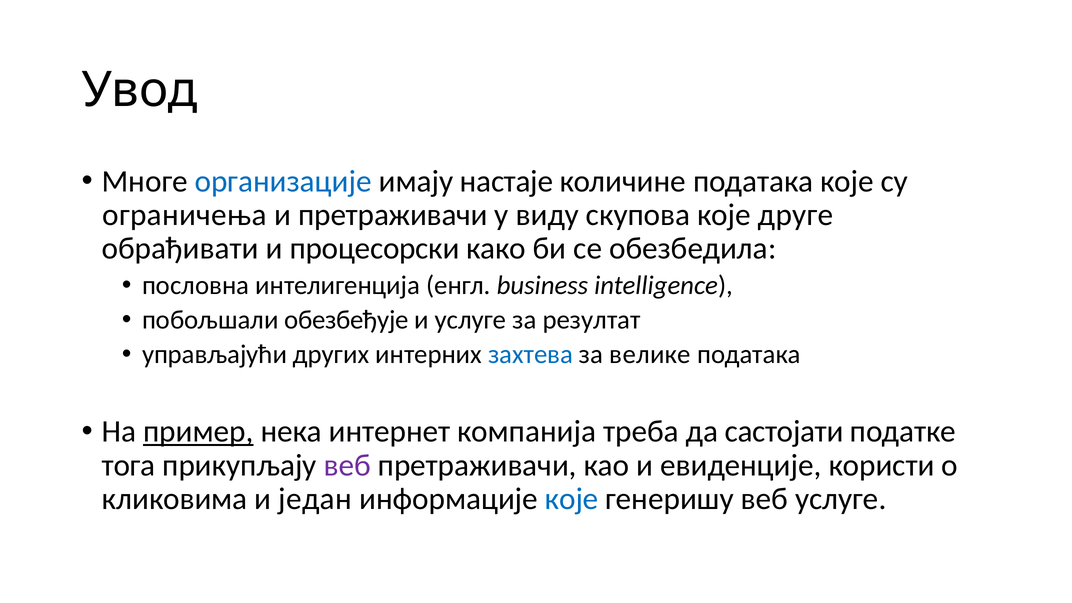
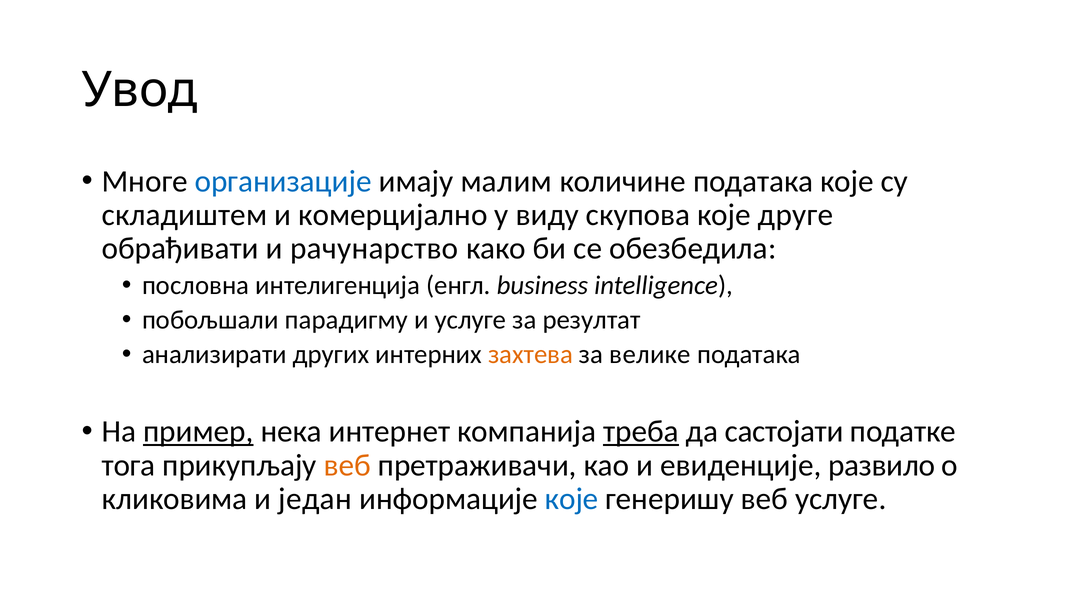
настаје: настаје -> малим (506, 181)
ограничења: ограничења -> складиштем (185, 215)
и претраживачи: претраживачи -> комерцијално (393, 215)
процесорски: процесорски -> рачунарство (374, 249)
обезбеђује: обезбеђује -> парадигму (346, 320)
управљајући: управљајући -> анализирати (214, 355)
захтева colour: blue -> orange (531, 355)
треба underline: none -> present (641, 431)
веб colour: purple -> orange (347, 465)
користи: користи -> развило (882, 465)
